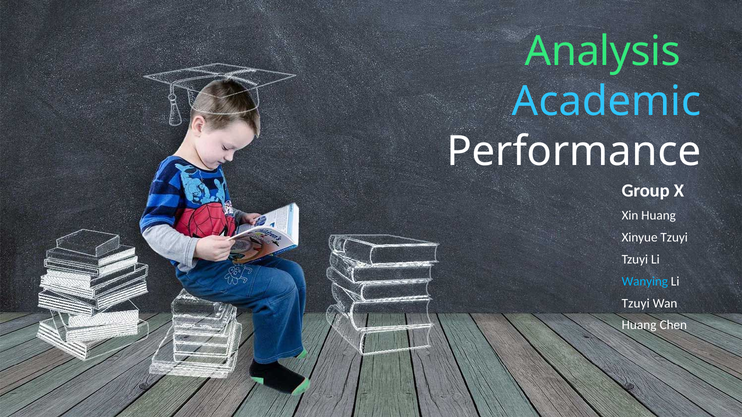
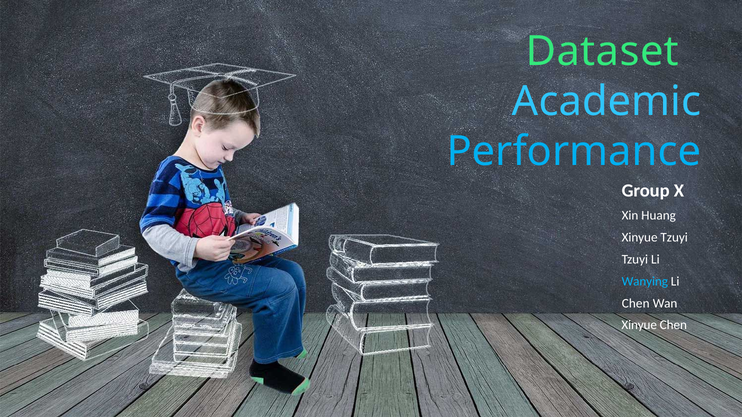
Analysis: Analysis -> Dataset (602, 52)
Performance colour: white -> light blue (574, 152)
Tzuyi: Tzuyi -> Chen (636, 304)
Huang: Huang -> Xinyue (639, 325)
